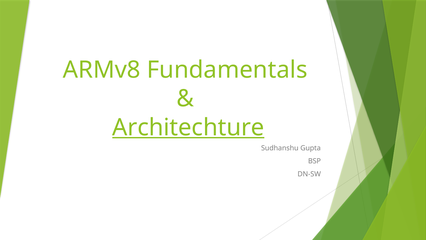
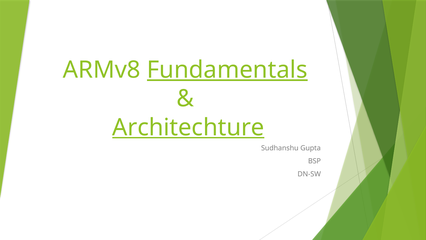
Fundamentals underline: none -> present (227, 70)
